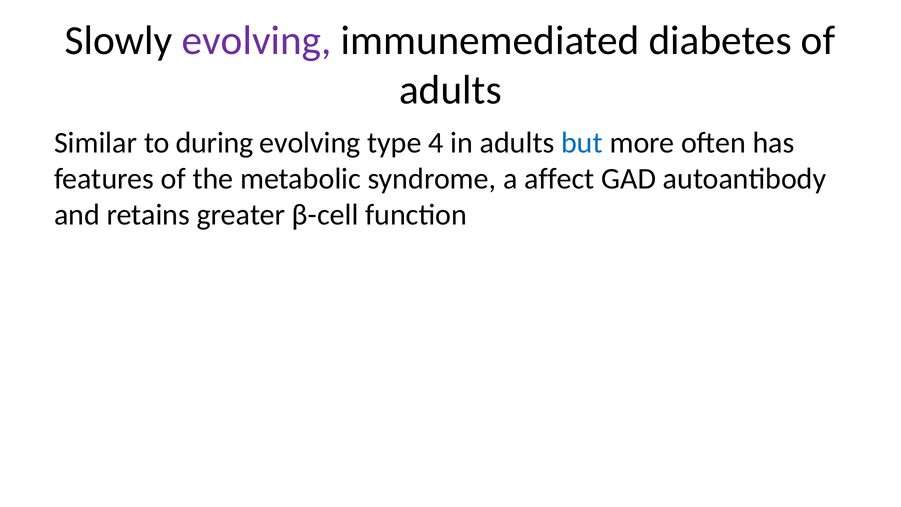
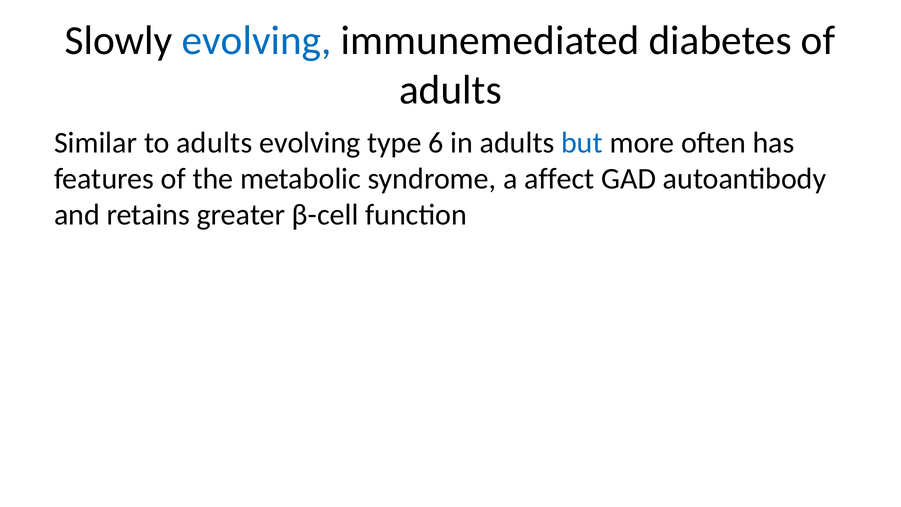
evolving colour: purple -> blue (257, 41)
to during: during -> adults (214, 143)
4: 4 -> 6 (436, 143)
